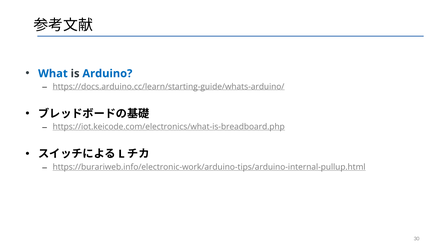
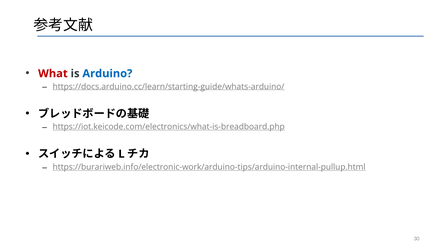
What colour: blue -> red (53, 74)
